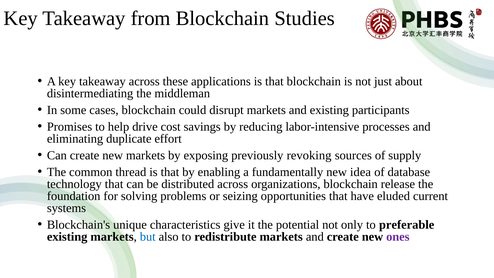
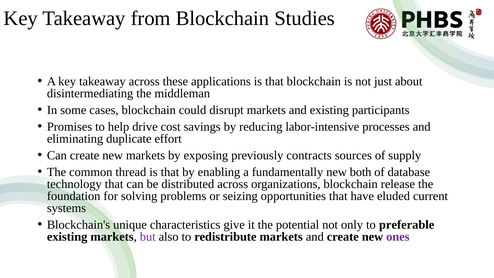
revoking: revoking -> contracts (309, 155)
idea: idea -> both (361, 172)
but colour: blue -> purple (148, 237)
